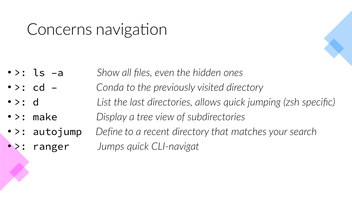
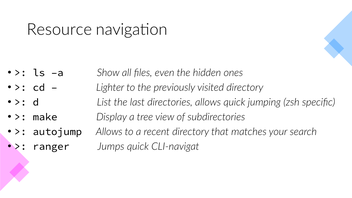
Concerns: Concerns -> Resource (59, 30)
Conda: Conda -> Lighter (110, 87)
autojump Define: Define -> Allows (109, 132)
